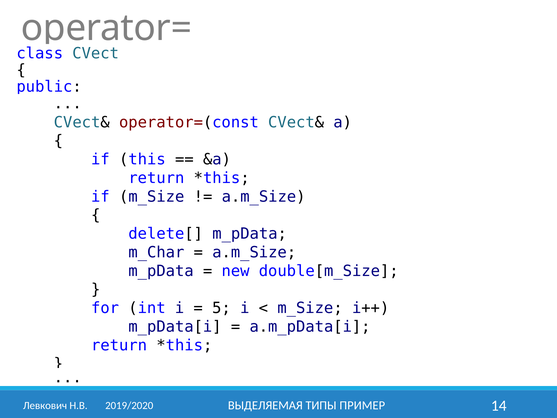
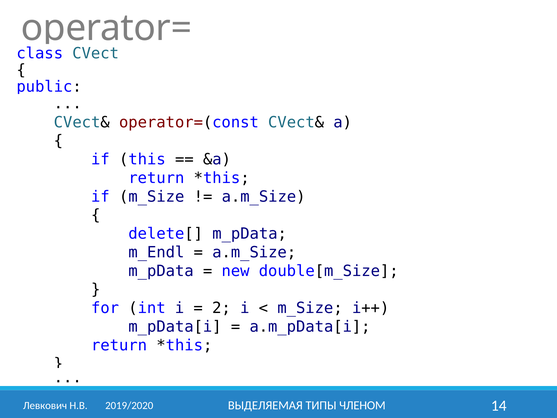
m_Char: m_Char -> m_Endl (156, 252)
5: 5 -> 2 (221, 308)
ПРИМЕР: ПРИМЕР -> ЧЛЕНОМ (362, 405)
